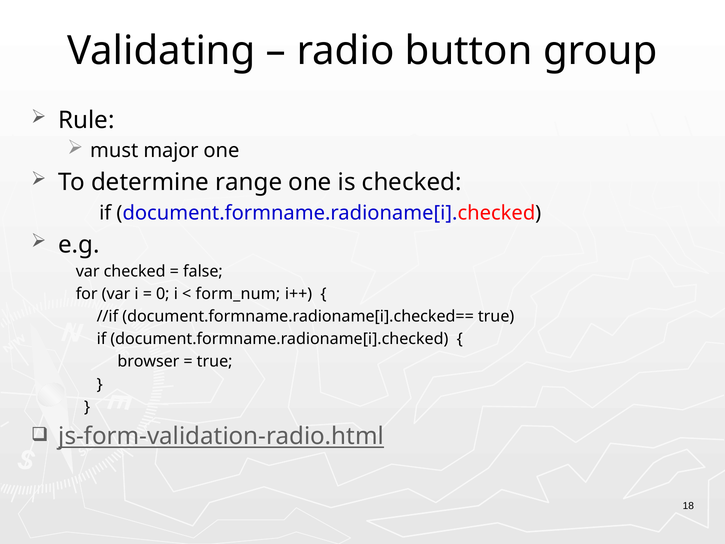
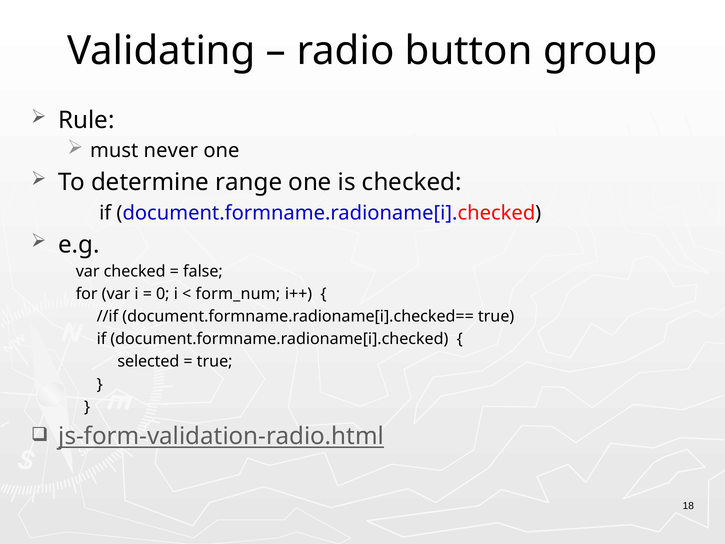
major: major -> never (171, 151)
browser: browser -> selected (148, 361)
